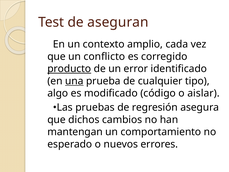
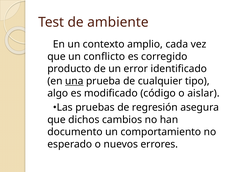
aseguran: aseguran -> ambiente (118, 22)
producto underline: present -> none (69, 69)
mantengan: mantengan -> documento (75, 132)
